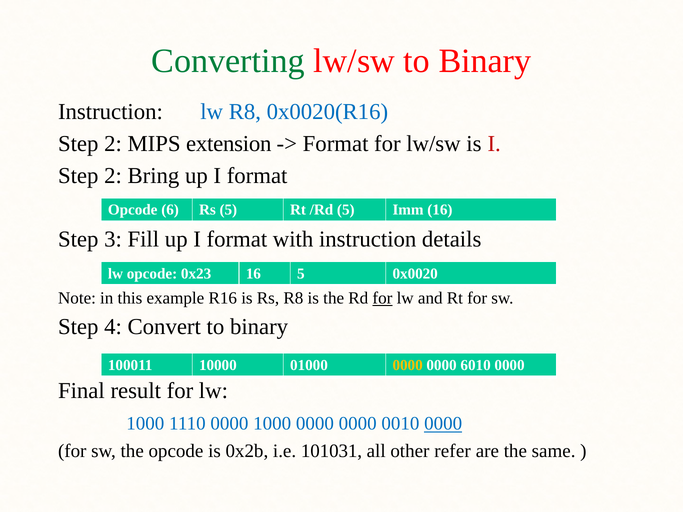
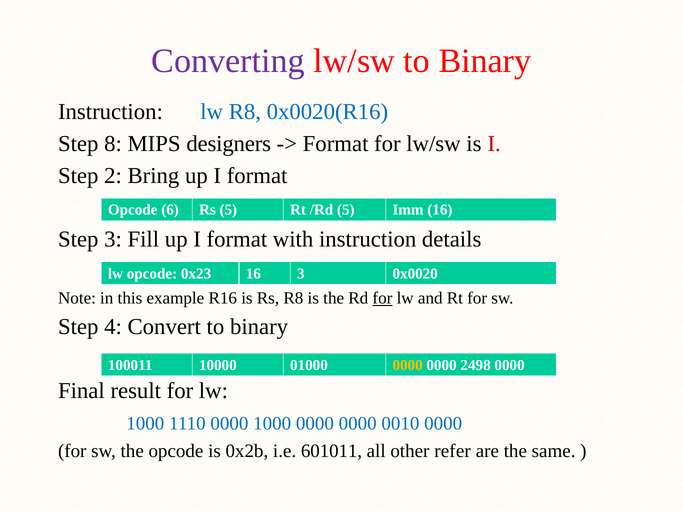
Converting colour: green -> purple (228, 61)
2: 2 -> 8 (113, 144)
extension: extension -> designers (229, 144)
16 5: 5 -> 3 (301, 274)
6010: 6010 -> 2498 (476, 365)
0000 underline: present -> none (443, 424)
101031: 101031 -> 601011 (332, 451)
